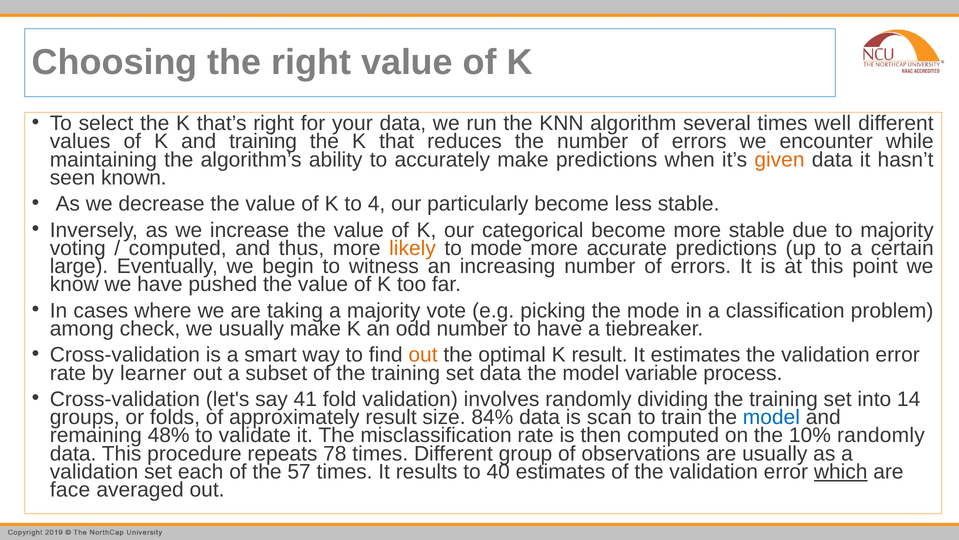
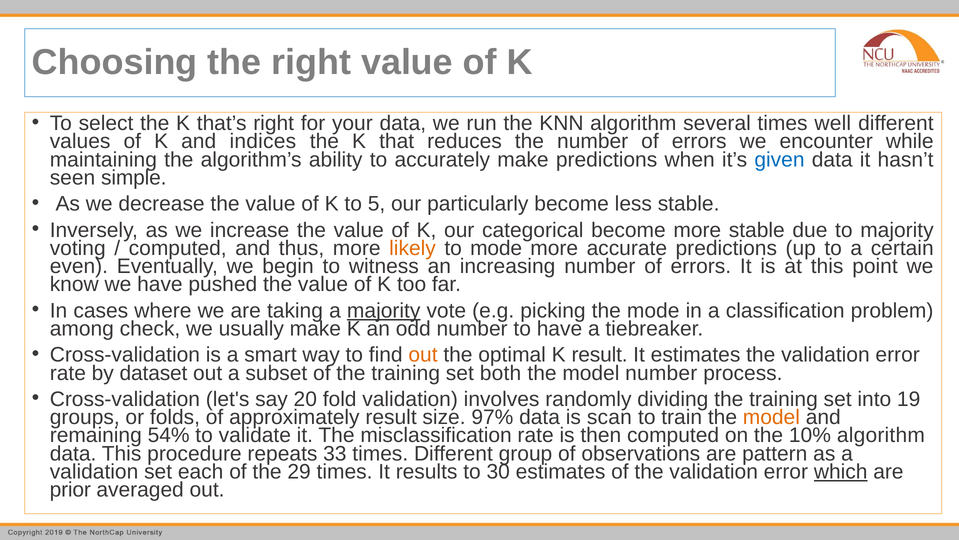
and training: training -> indices (263, 141)
given colour: orange -> blue (779, 160)
known: known -> simple (134, 178)
4: 4 -> 5 (376, 204)
large: large -> even (79, 266)
majority underline: none -> present (384, 310)
learner: learner -> dataset (154, 373)
set data: data -> both (501, 373)
model variable: variable -> number (661, 373)
41: 41 -> 20 (305, 399)
14: 14 -> 19 (909, 399)
84%: 84% -> 97% (492, 417)
model colour: blue -> orange (771, 417)
48%: 48% -> 54% (169, 435)
10% randomly: randomly -> algorithm (881, 435)
78: 78 -> 33 (335, 453)
are usually: usually -> pattern (775, 453)
57: 57 -> 29 (299, 471)
40: 40 -> 30 (498, 471)
face: face -> prior (70, 489)
